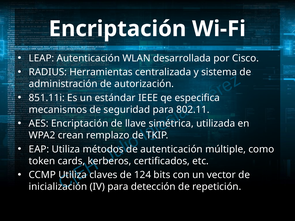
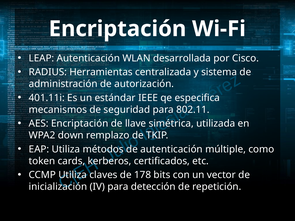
851.11i: 851.11i -> 401.11i (47, 98)
crean: crean -> down (71, 135)
124: 124 -> 178 (143, 175)
